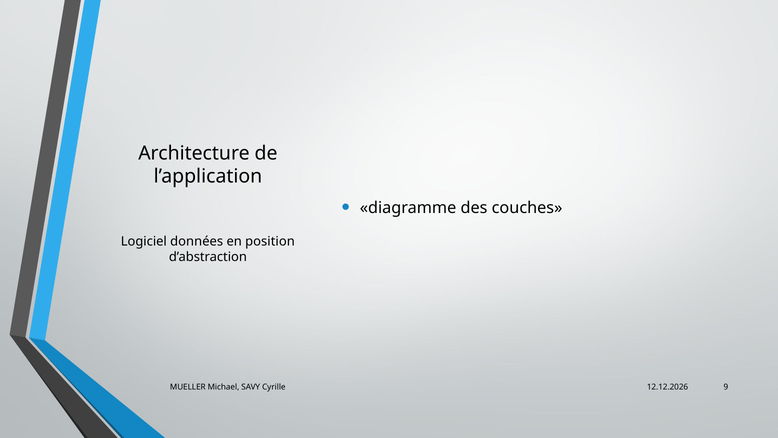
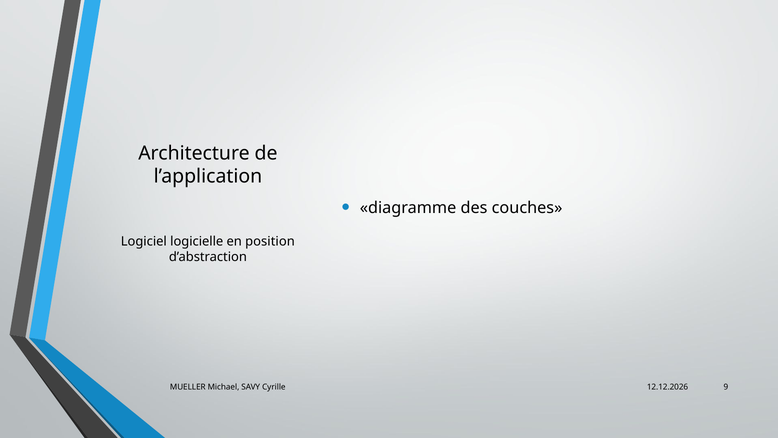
données: données -> logicielle (197, 241)
